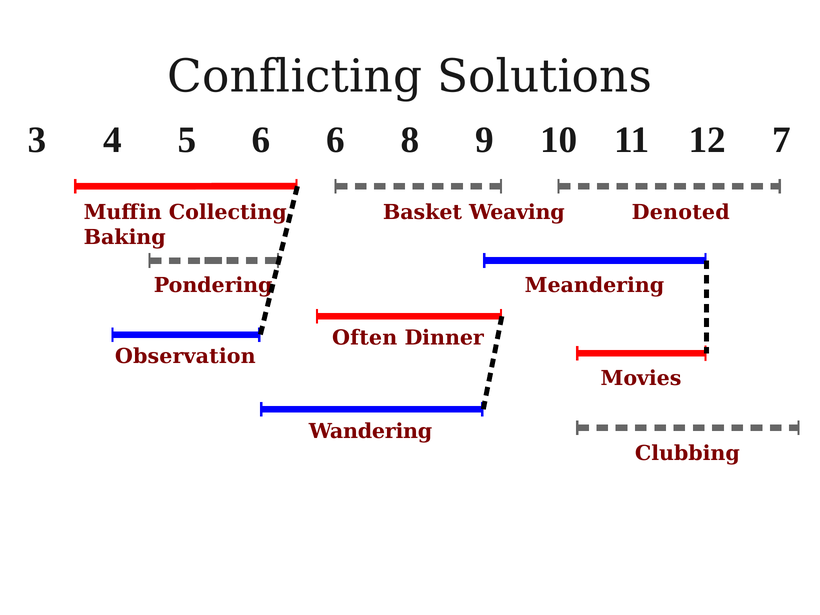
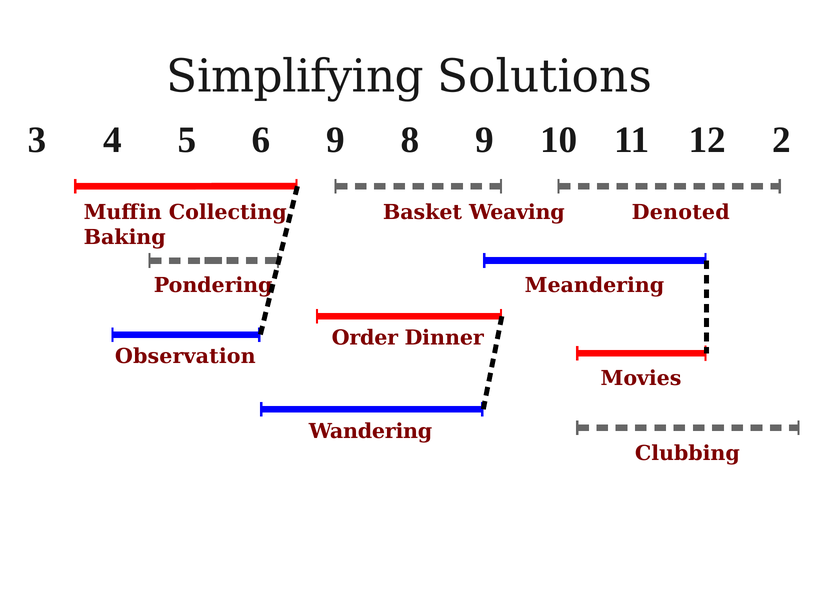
Conflicting: Conflicting -> Simplifying (295, 77)
6 6: 6 -> 9 (336, 140)
7: 7 -> 2 (782, 140)
Often: Often -> Order (365, 338)
